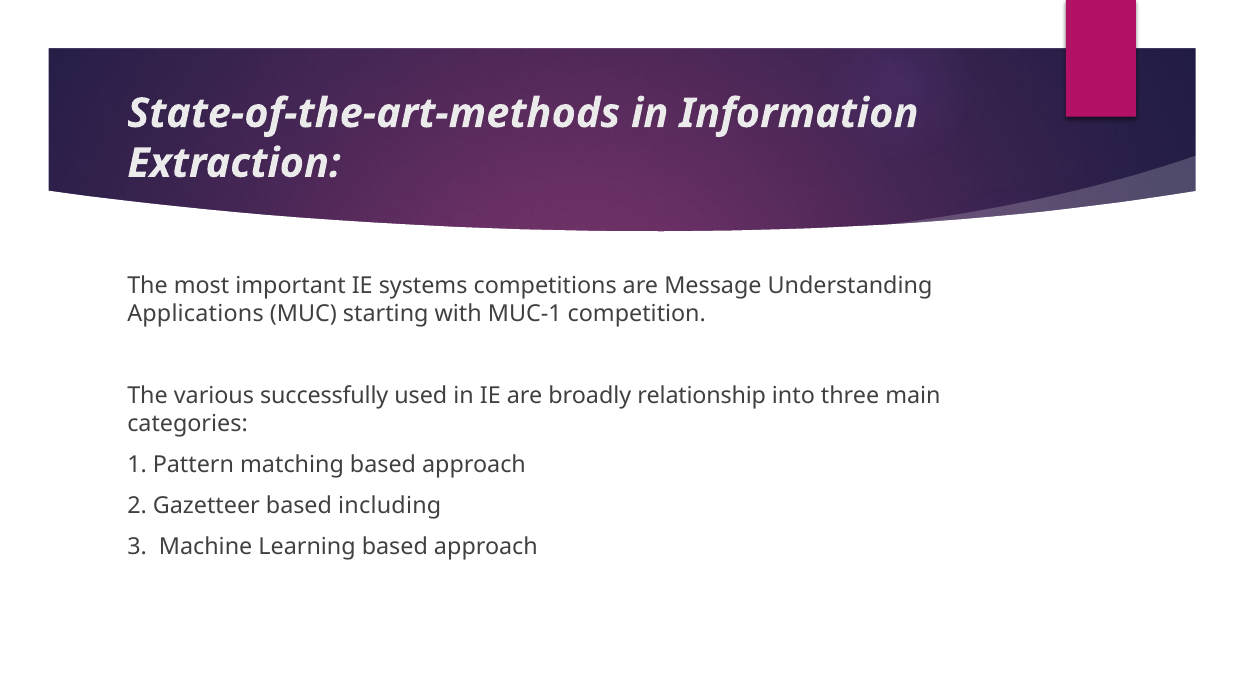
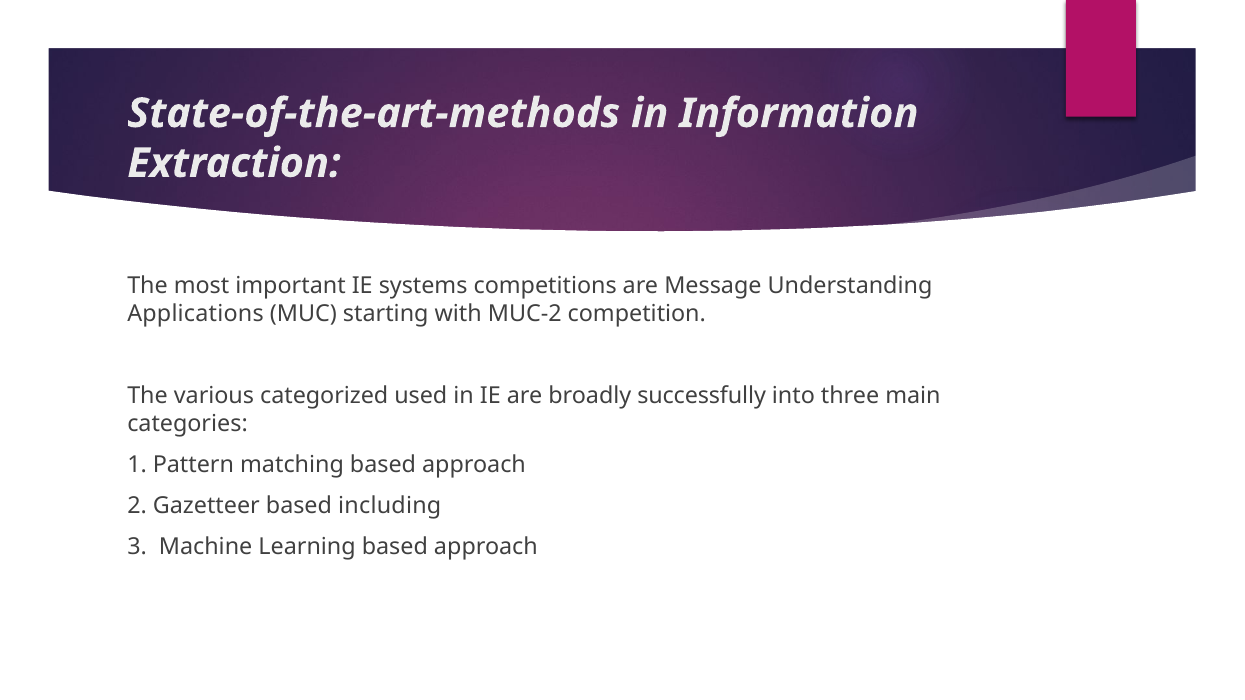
MUC-1: MUC-1 -> MUC-2 (525, 314)
successfully: successfully -> categorized (324, 396)
relationship: relationship -> successfully (702, 396)
